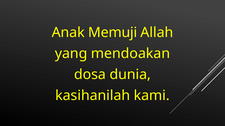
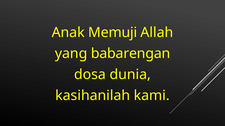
mendoakan: mendoakan -> babarengan (131, 54)
